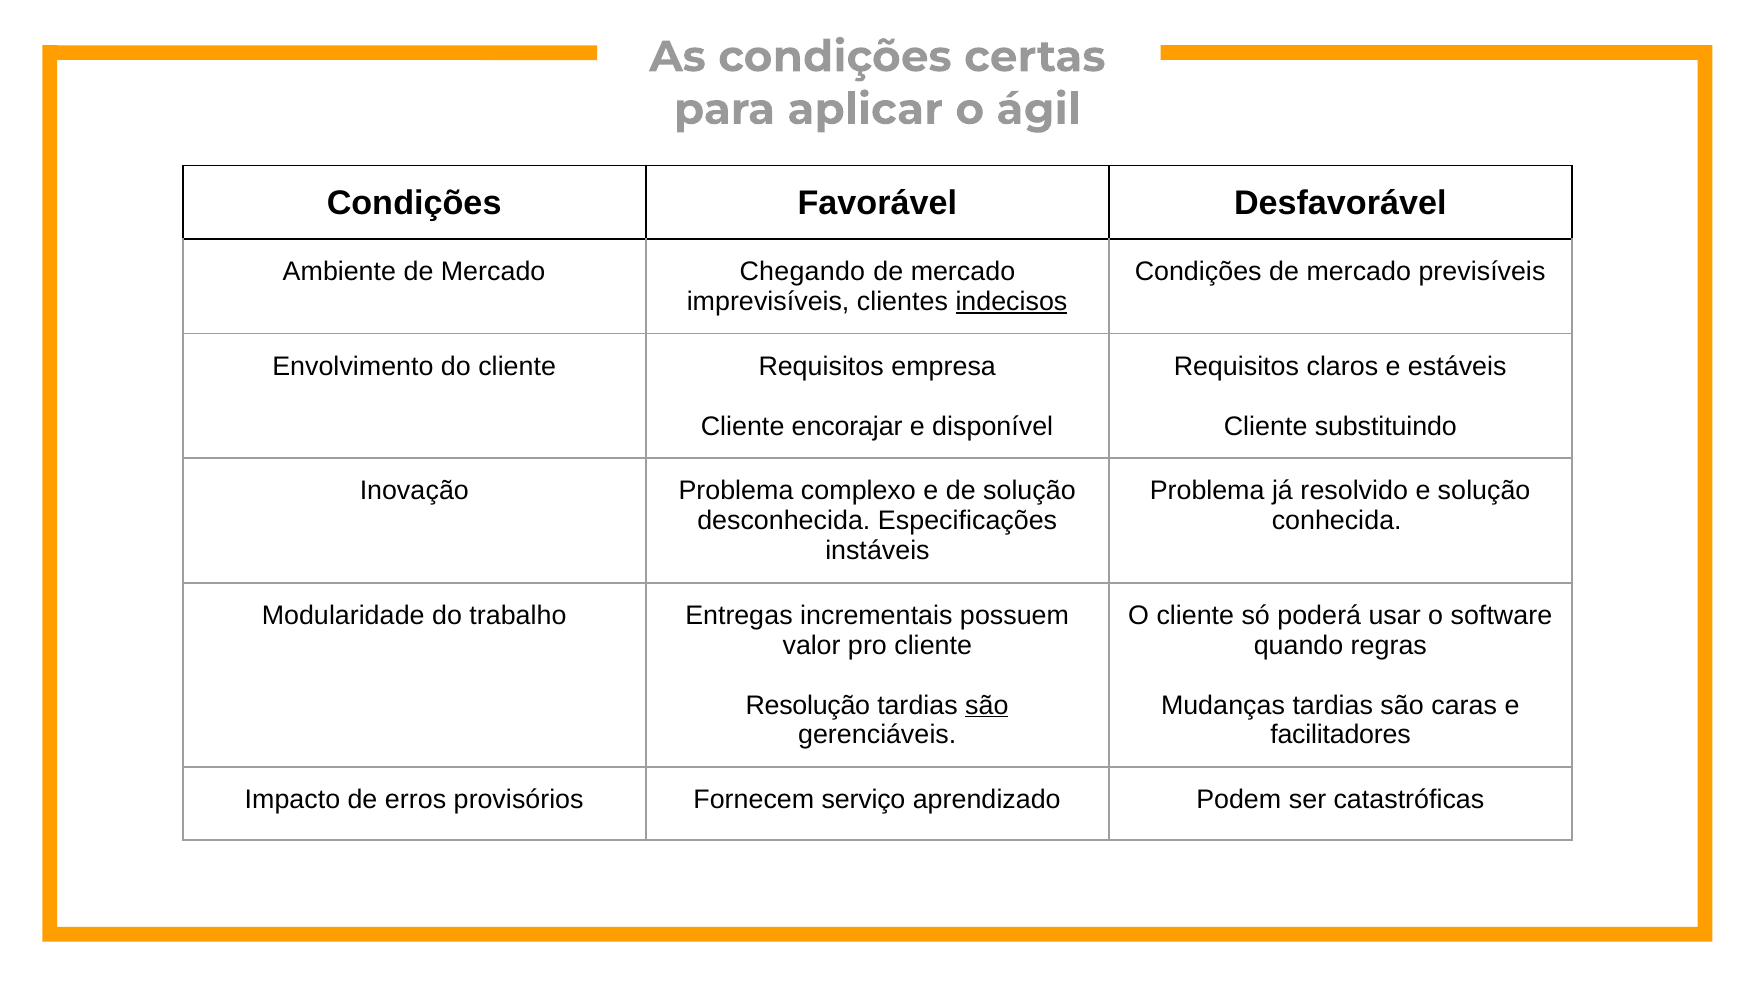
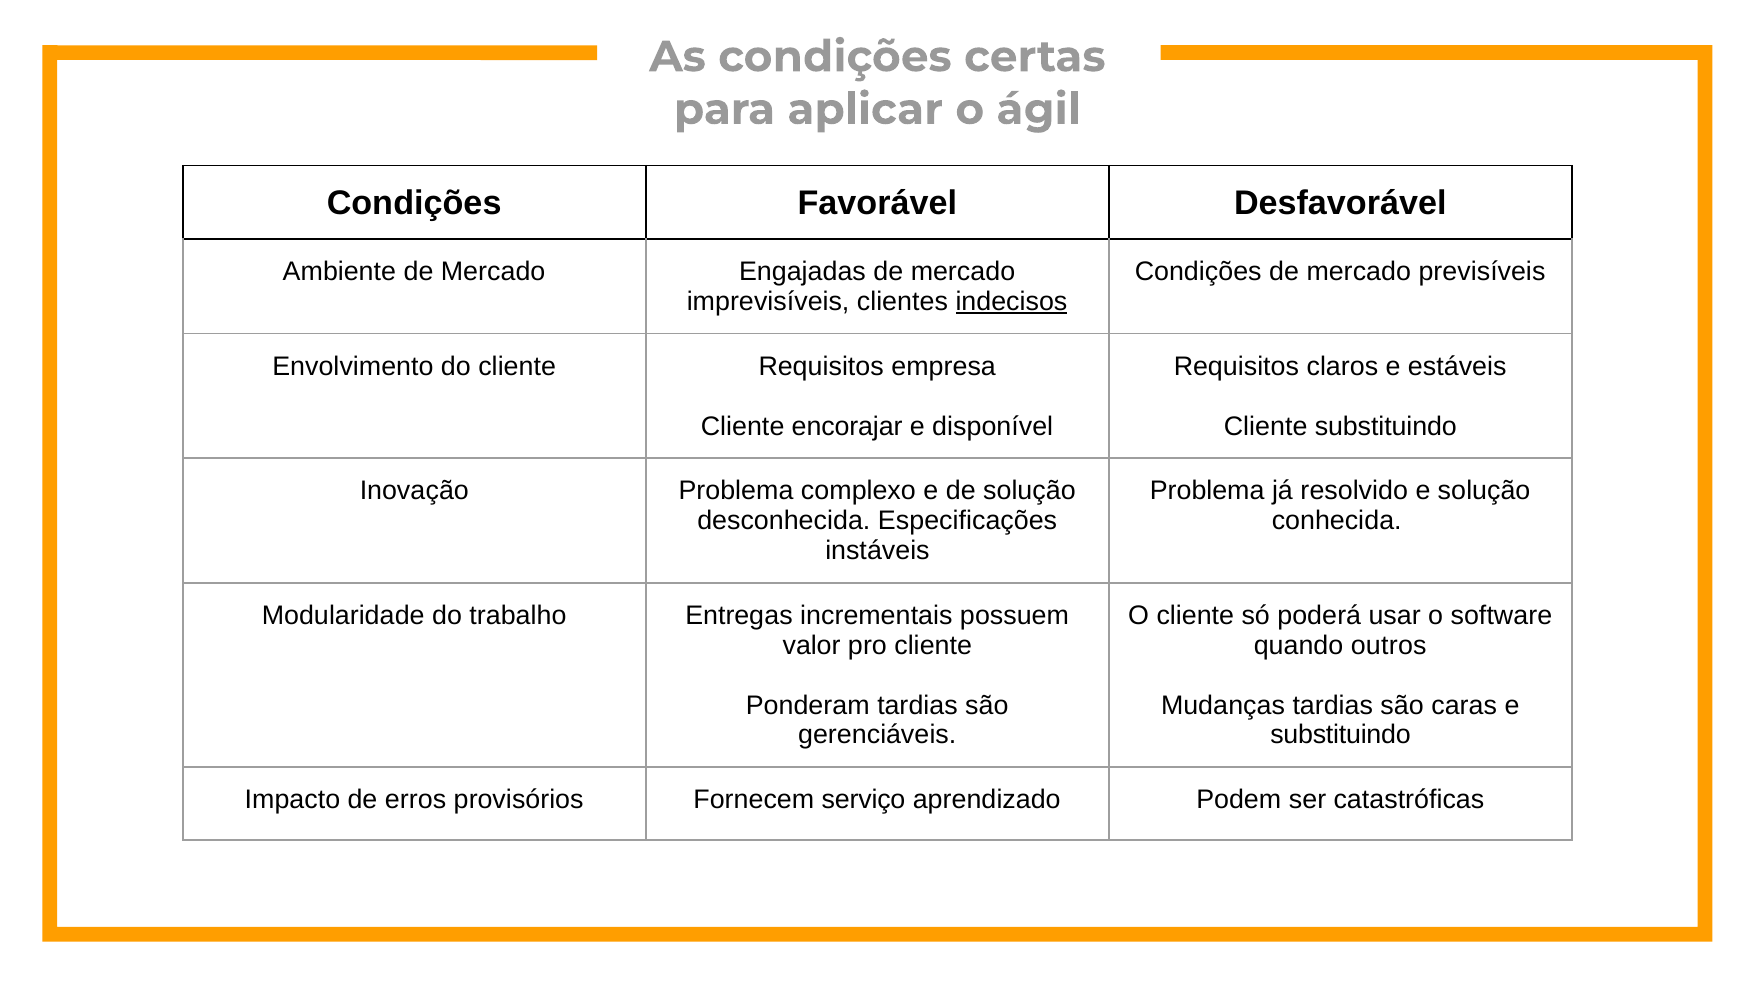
Chegando: Chegando -> Engajadas (802, 272)
regras: regras -> outros (1389, 646)
Resolução: Resolução -> Ponderam (808, 705)
são underline: present -> none (987, 705)
facilitadores: facilitadores -> substituindo (1341, 735)
